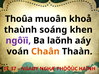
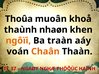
soáng: soáng -> nhaøn (53, 30)
ngôïi colour: purple -> orange (18, 41)
laõnh: laõnh -> traàn (60, 41)
